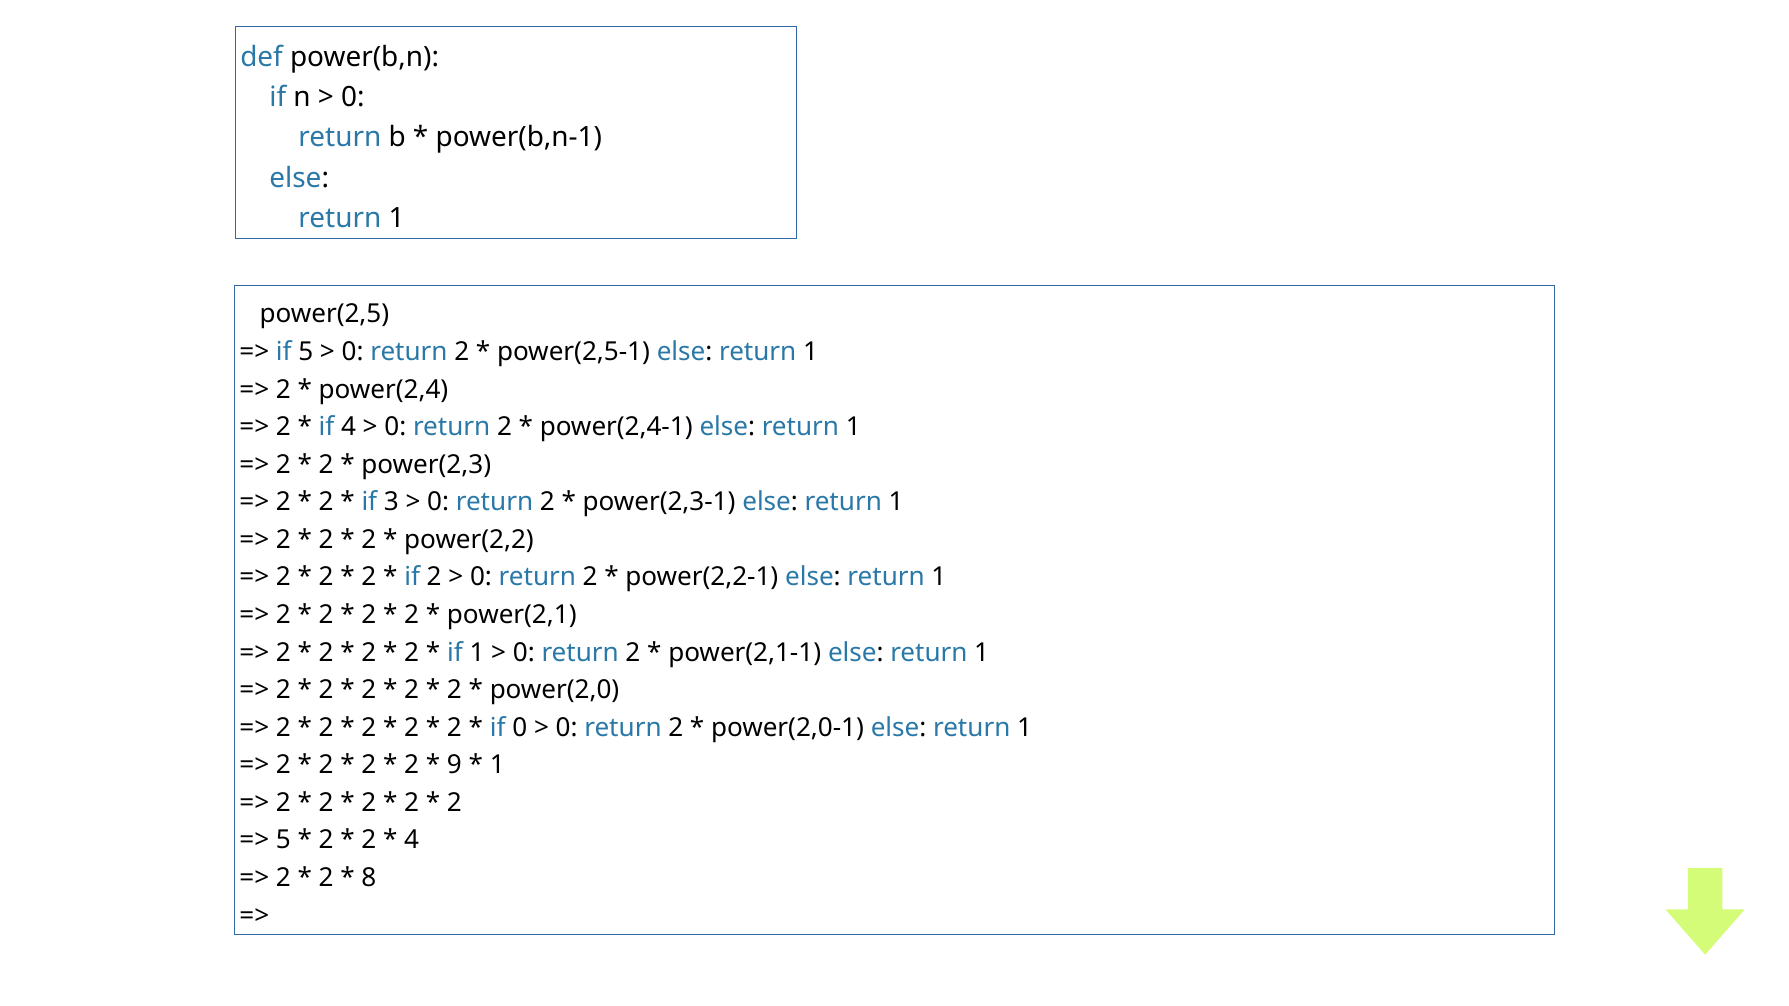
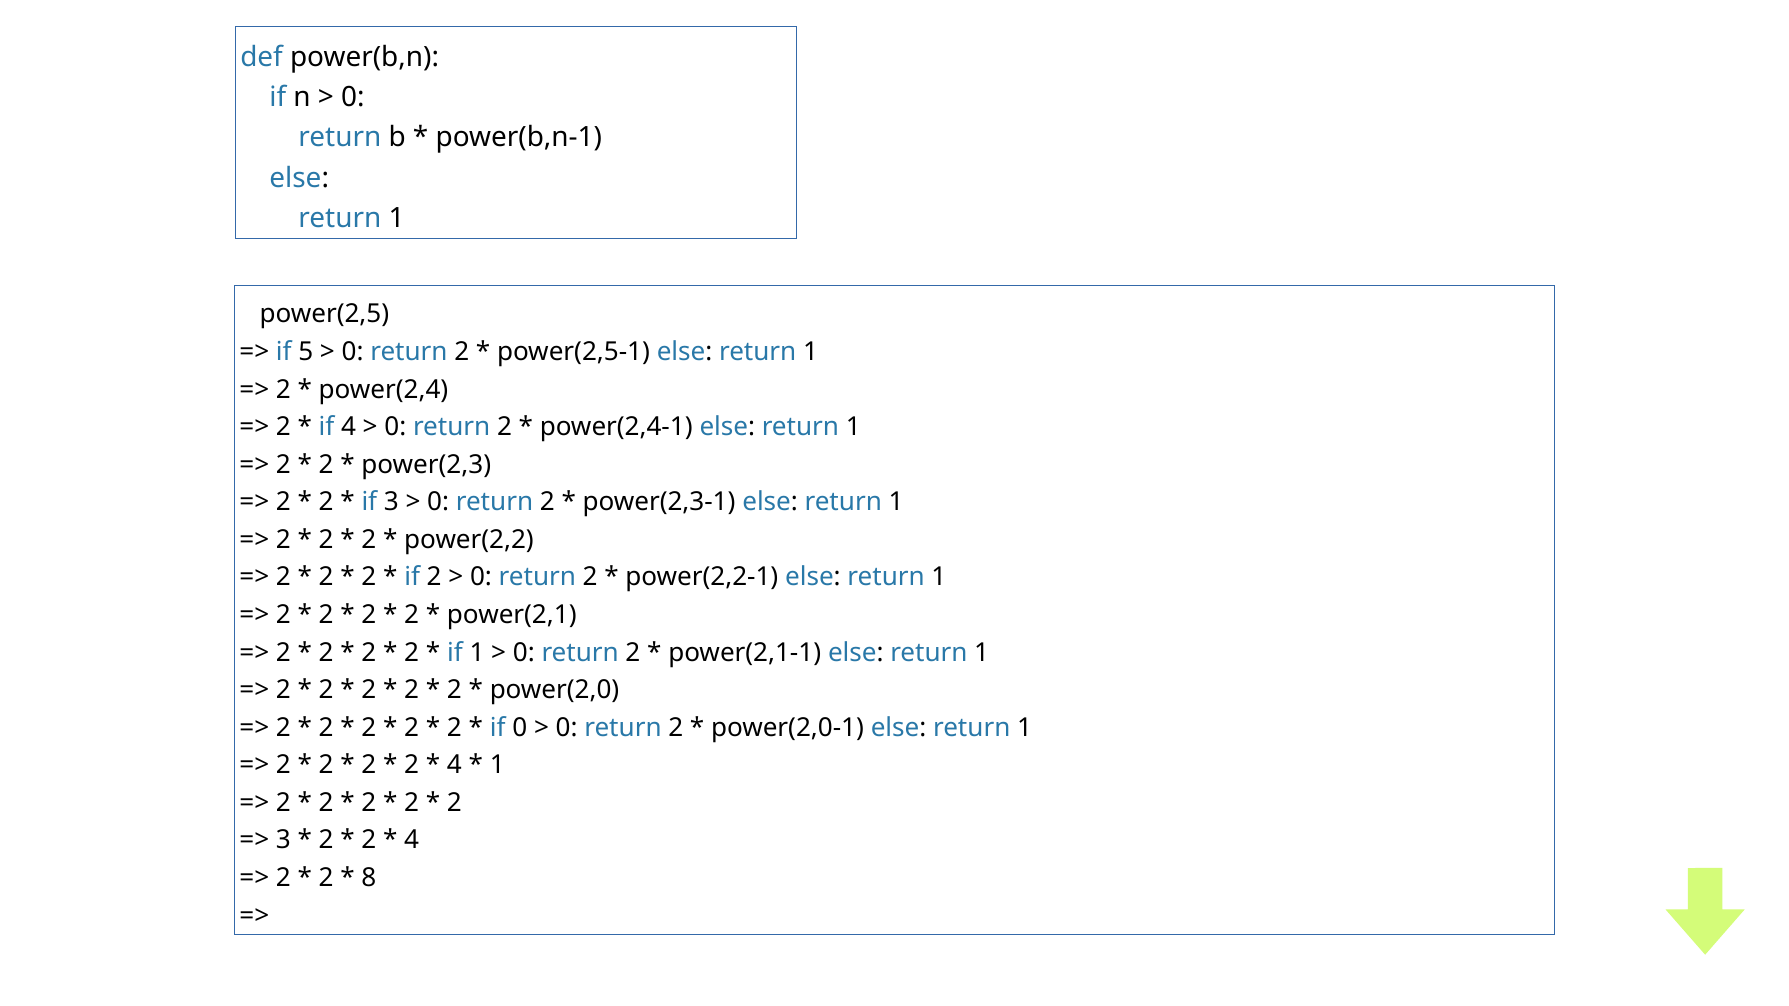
9: 9 -> 4 (454, 765)
5: 5 -> 3 (283, 841)
